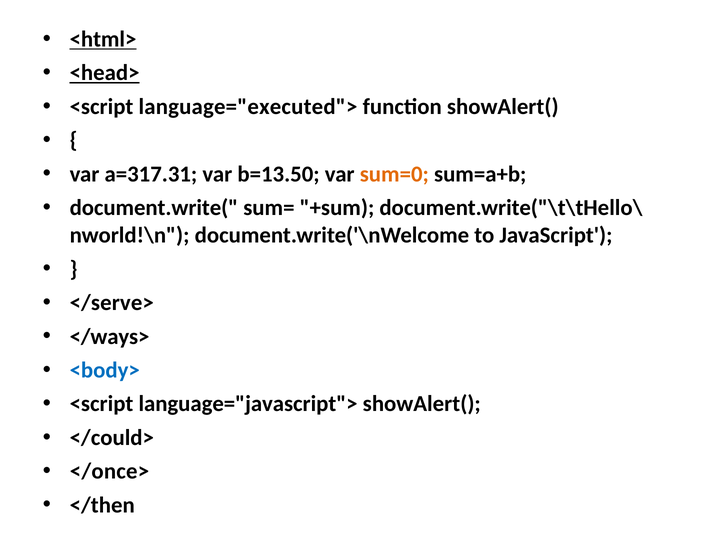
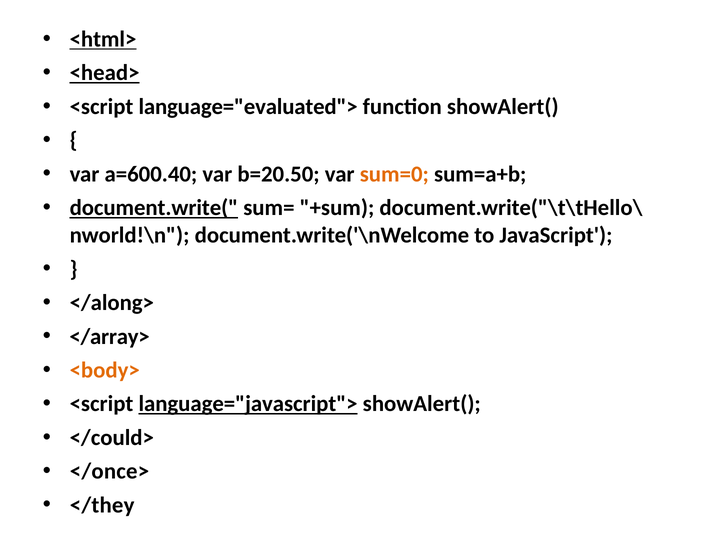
language="executed">: language="executed"> -> language="evaluated"> (248, 107)
a=317.31: a=317.31 -> a=600.40 (151, 174)
b=13.50: b=13.50 -> b=20.50 (279, 174)
document.write( underline: none -> present (154, 208)
</serve>: </serve> -> </along> (112, 302)
</ways>: </ways> -> </array> (110, 336)
<body> colour: blue -> orange (105, 370)
language="javascript"> underline: none -> present (248, 404)
</then: </then -> </they (102, 505)
